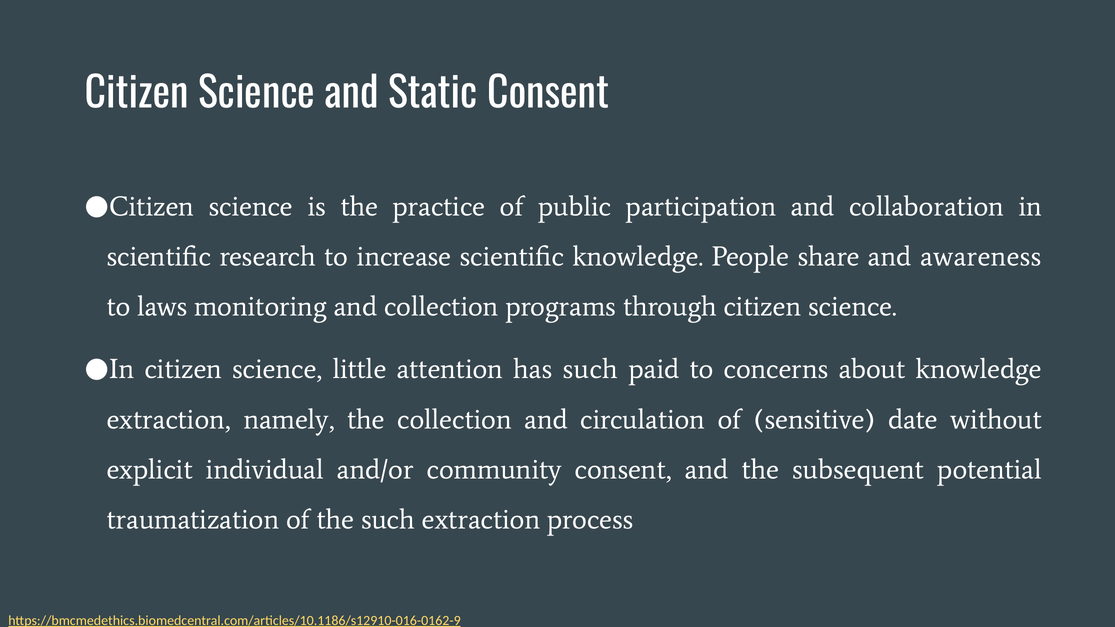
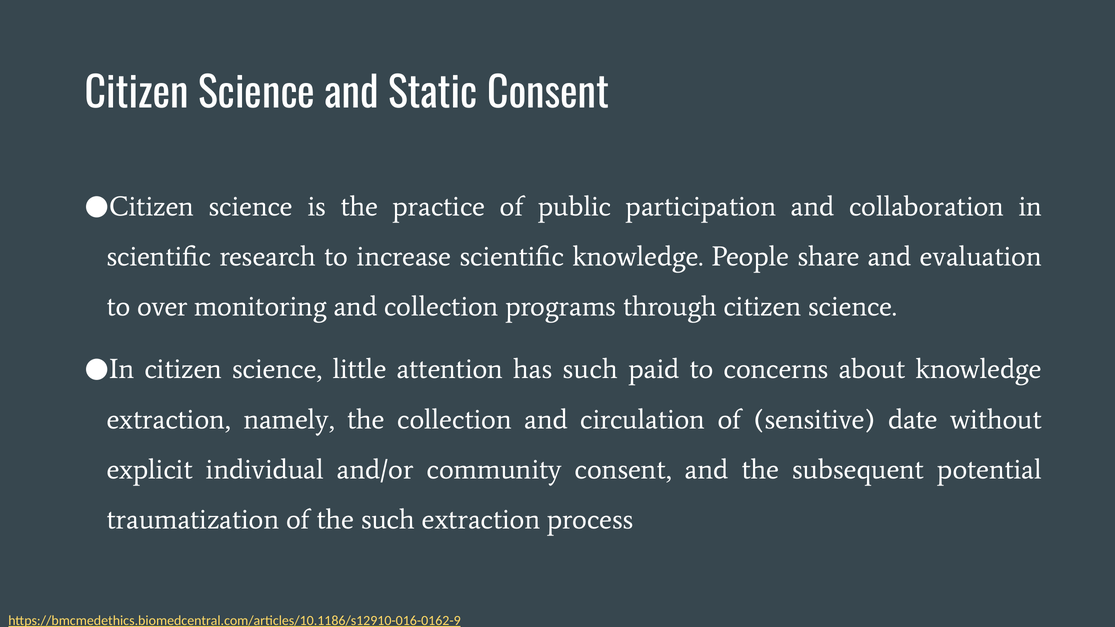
awareness: awareness -> evaluation (981, 257)
laws: laws -> over (162, 307)
